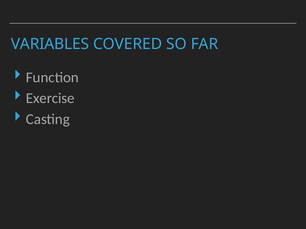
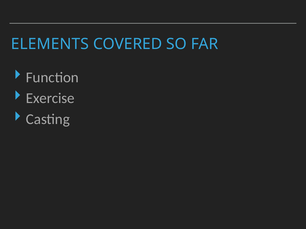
VARIABLES: VARIABLES -> ELEMENTS (50, 44)
